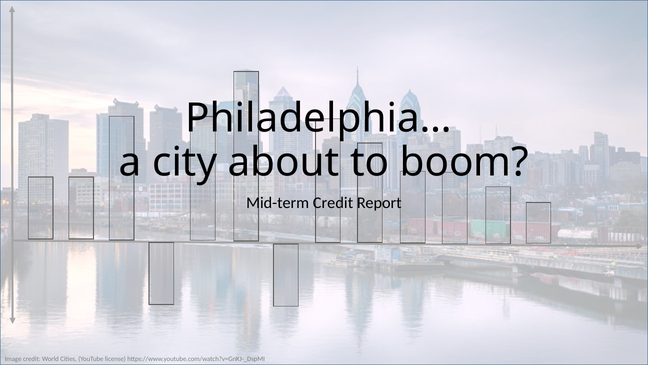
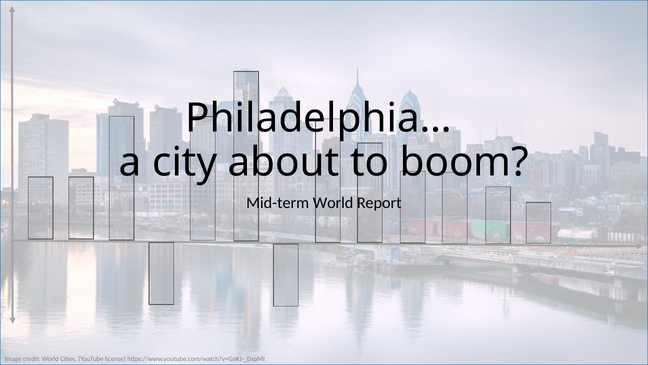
Mid-term Credit: Credit -> World (333, 203)
